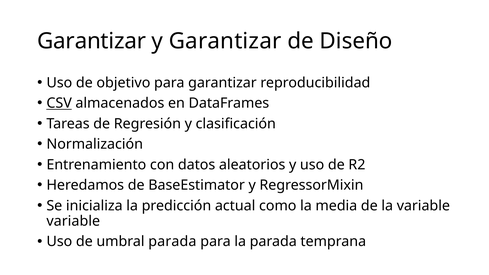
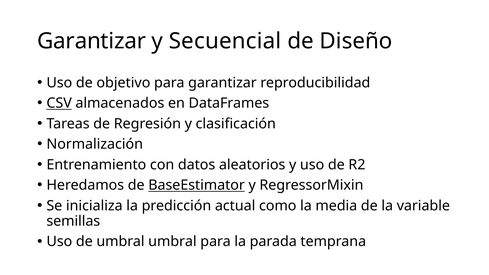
y Garantizar: Garantizar -> Secuencial (225, 41)
BaseEstimator underline: none -> present (197, 185)
variable: variable -> semillas (73, 221)
umbral parada: parada -> umbral (172, 242)
